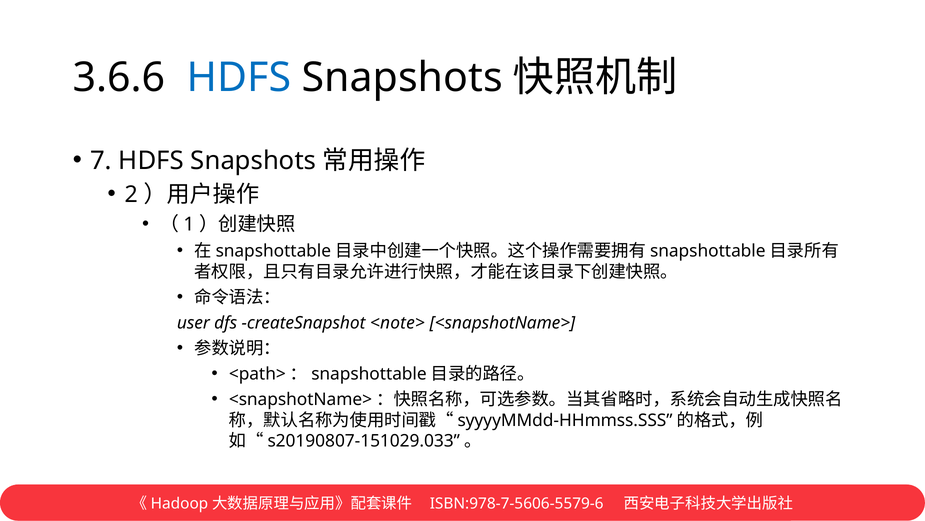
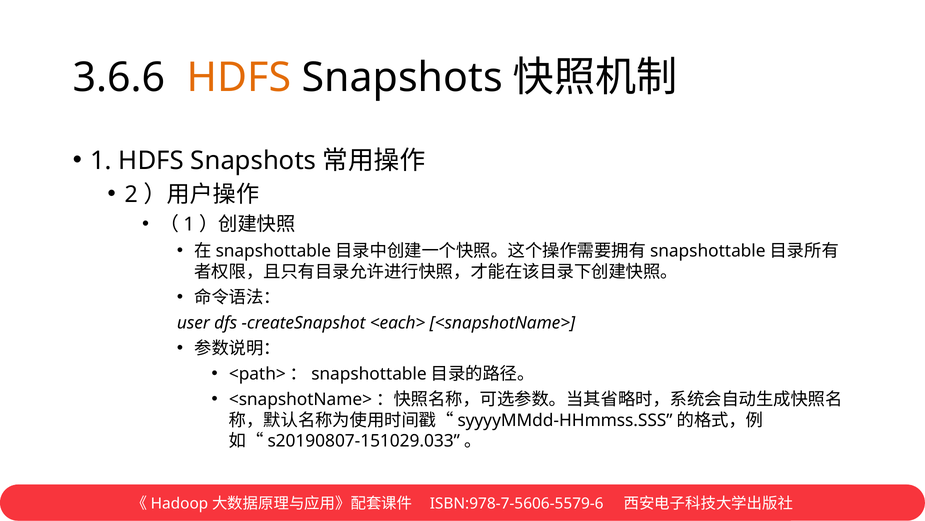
HDFS colour: blue -> orange (239, 78)
7: 7 -> 1 (101, 160)
<note>: <note> -> <each> (398, 323)
